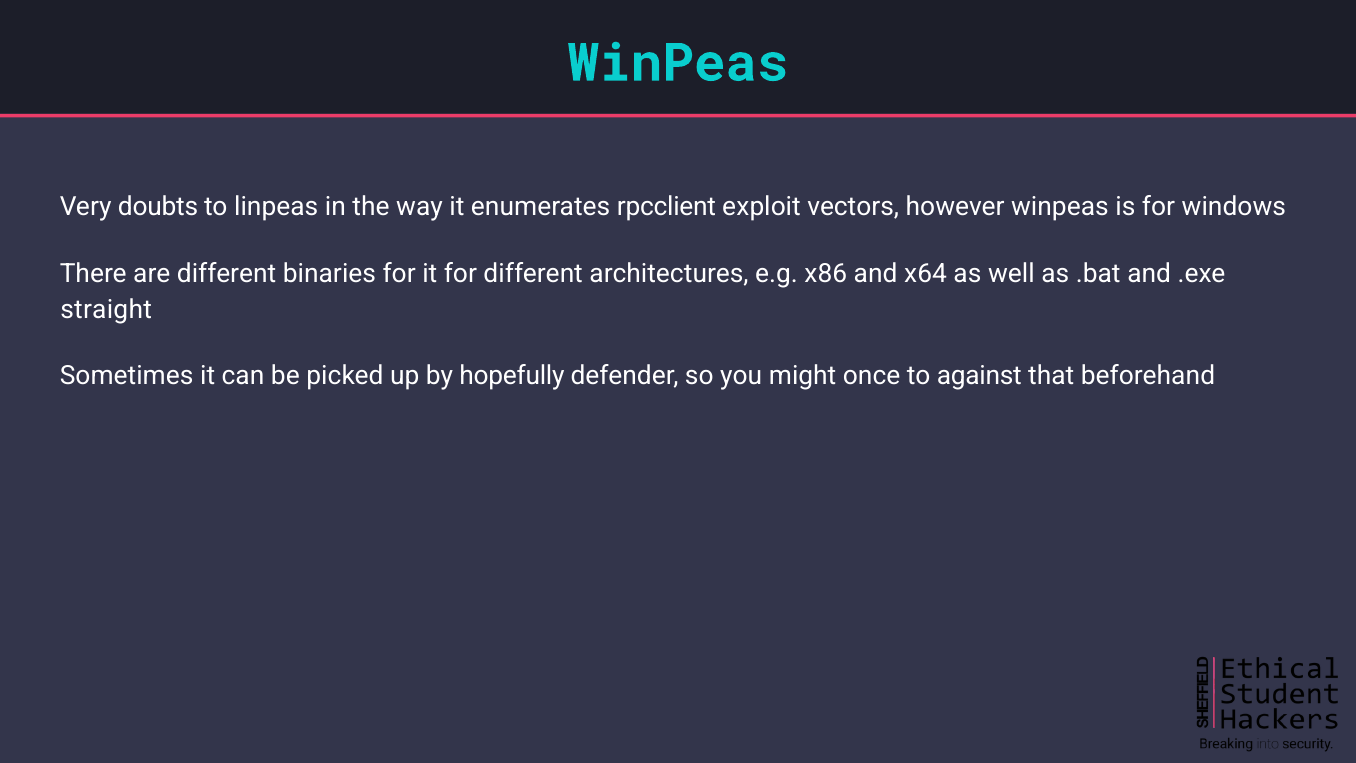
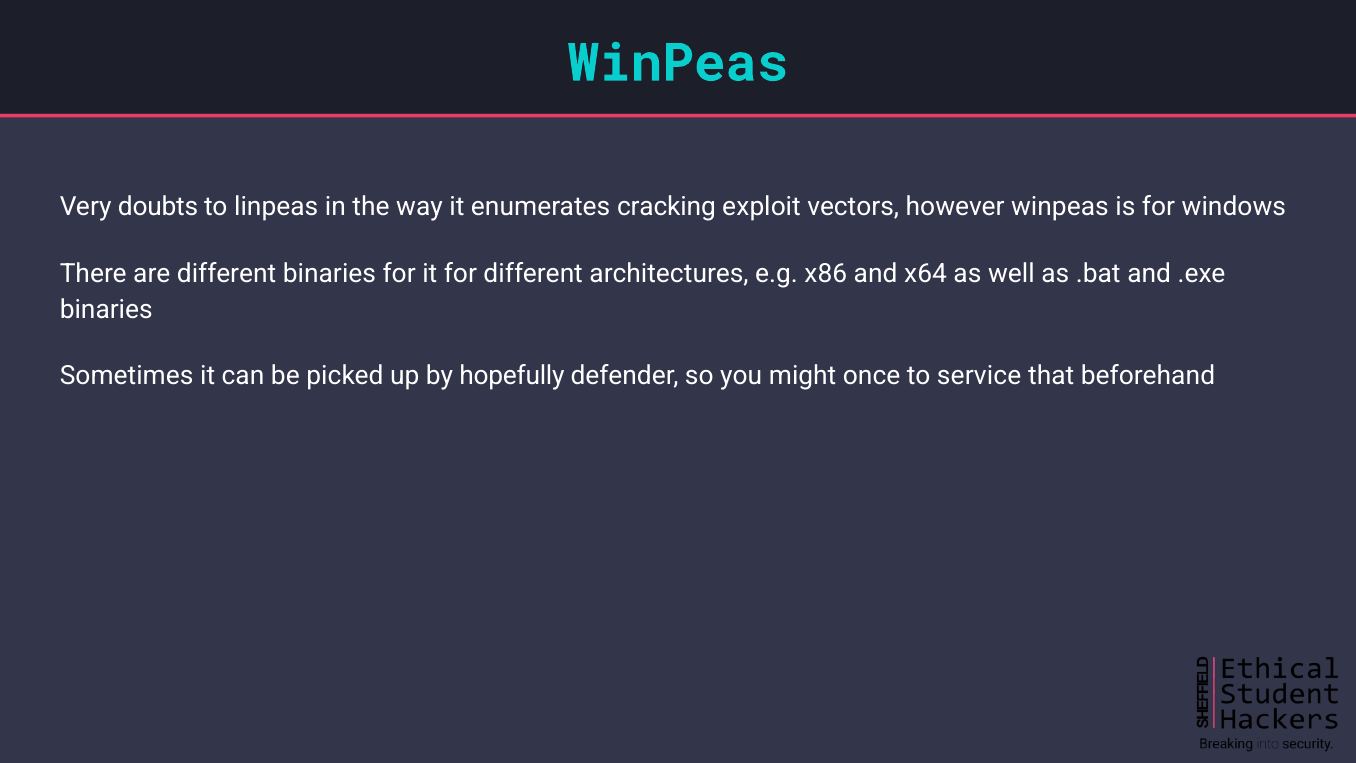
rpcclient: rpcclient -> cracking (666, 207)
straight: straight -> binaries (106, 310)
against: against -> service (979, 376)
